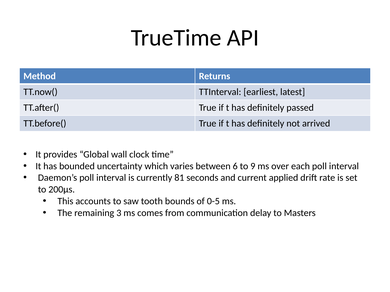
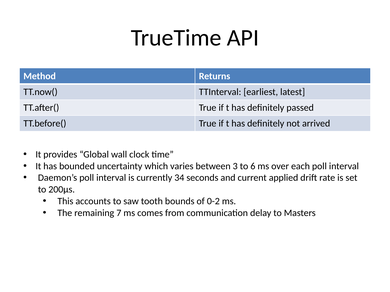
6: 6 -> 3 (235, 166)
9: 9 -> 6 (253, 166)
81: 81 -> 34 (179, 178)
0-5: 0-5 -> 0-2 (213, 201)
3: 3 -> 7 (119, 213)
